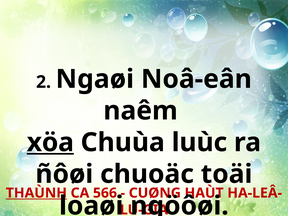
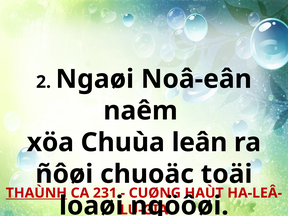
xöa underline: present -> none (50, 142)
luùc: luùc -> leân (200, 142)
566: 566 -> 231 (105, 193)
